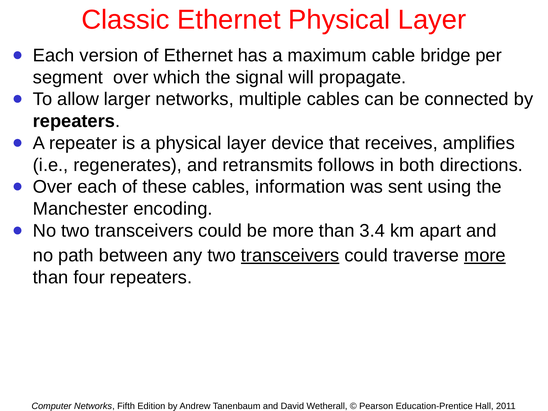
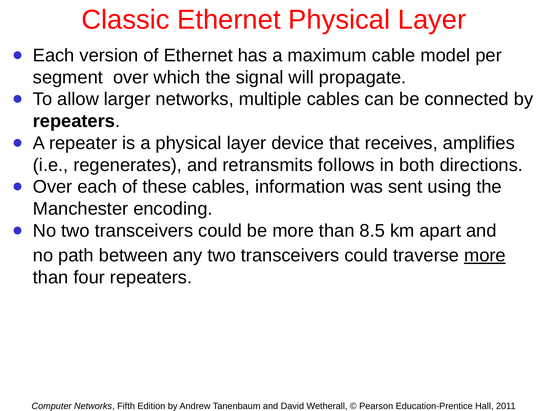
bridge: bridge -> model (445, 55)
3.4: 3.4 -> 8.5 (372, 231)
transceivers underline: present -> none (290, 255)
